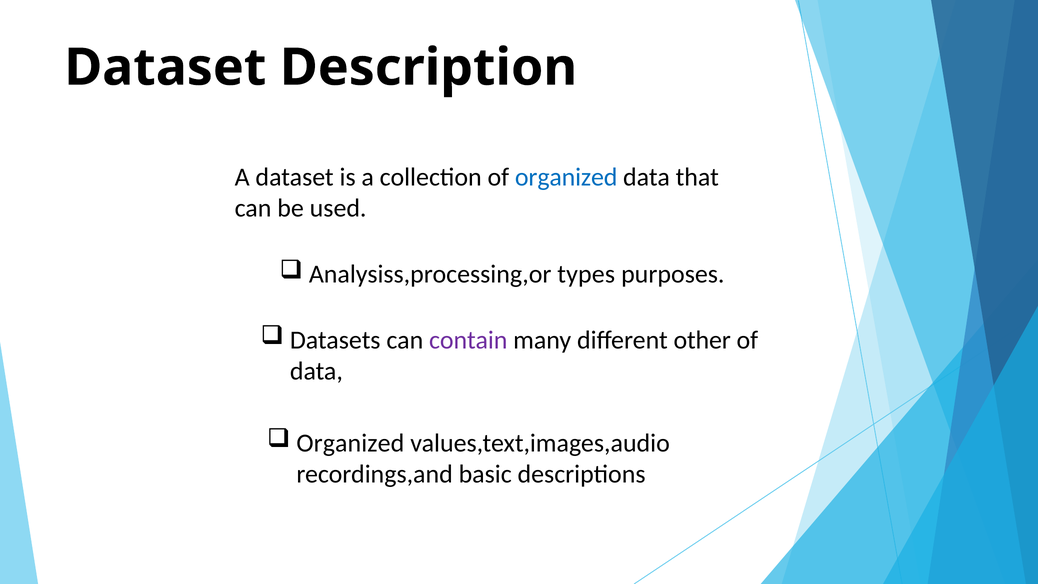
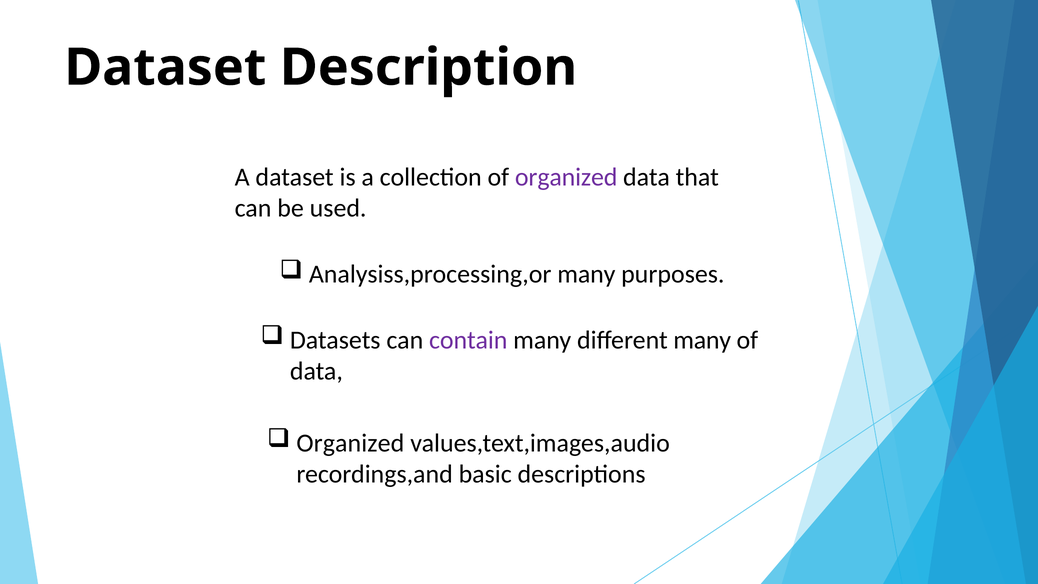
organized colour: blue -> purple (566, 177)
Analysiss,processing,or types: types -> many (586, 274)
different other: other -> many (702, 340)
